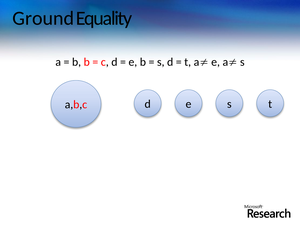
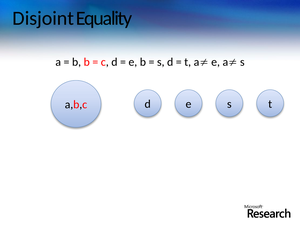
Ground: Ground -> Disjoint (43, 18)
